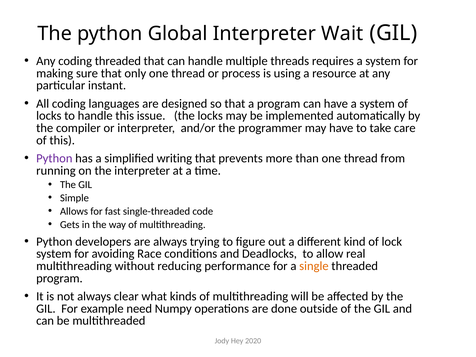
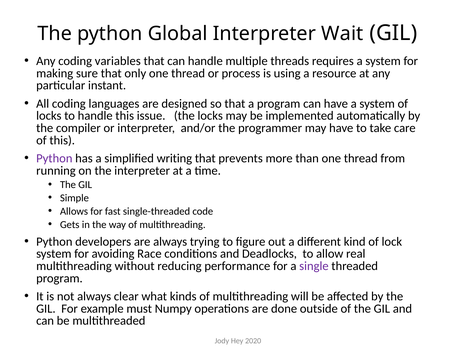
coding threaded: threaded -> variables (118, 61)
single colour: orange -> purple (314, 266)
need: need -> must (139, 309)
